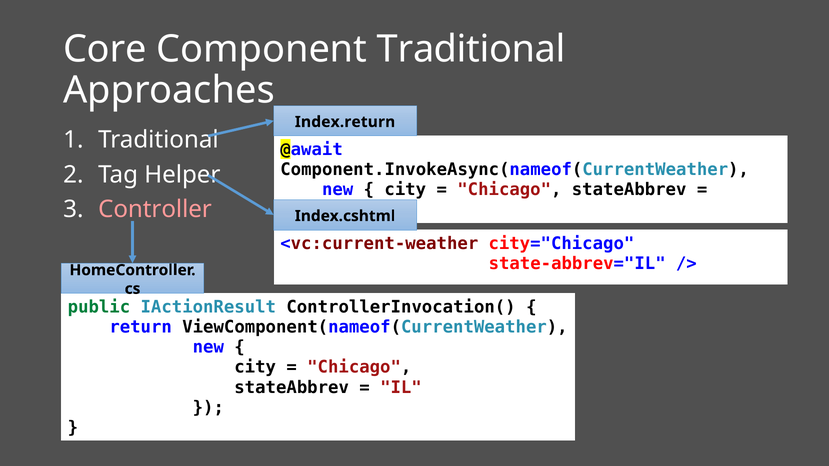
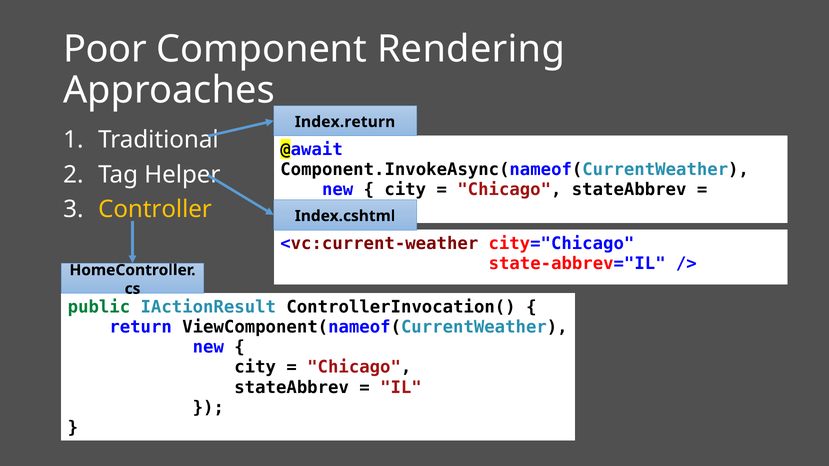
Core: Core -> Poor (105, 49)
Component Traditional: Traditional -> Rendering (471, 49)
Controller colour: pink -> yellow (155, 210)
